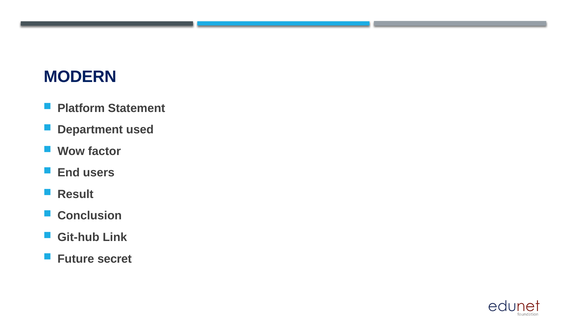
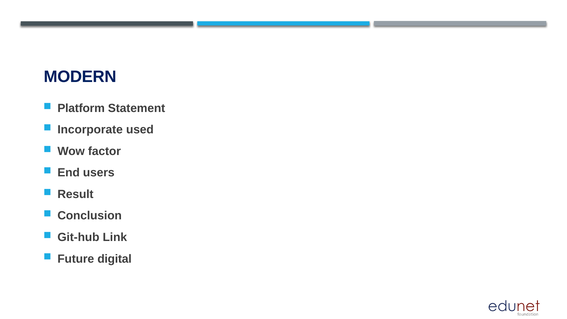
Department: Department -> Incorporate (90, 130)
secret: secret -> digital (115, 259)
